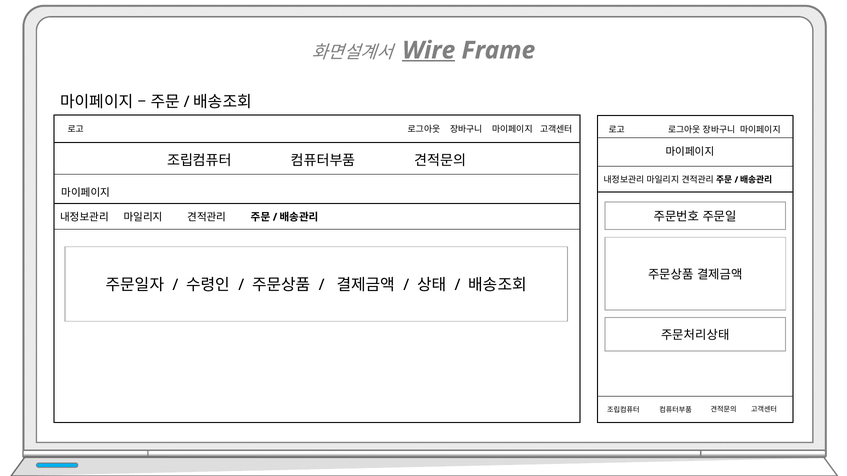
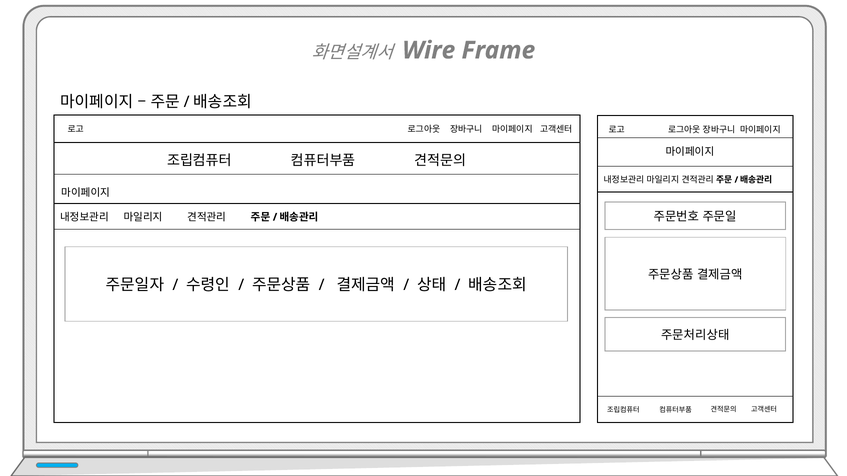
Wire underline: present -> none (429, 50)
